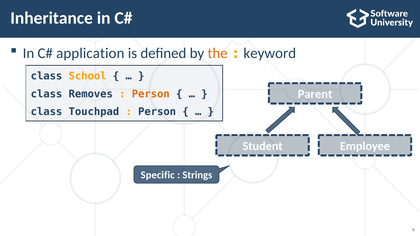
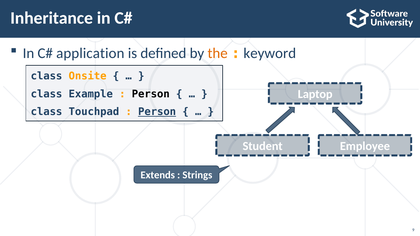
School: School -> Onsite (88, 76)
Parent: Parent -> Laptop (315, 94)
Removes: Removes -> Example (91, 94)
Person colour: orange -> black (151, 94)
Person underline: none -> present (157, 112)
Specific: Specific -> Extends (158, 175)
